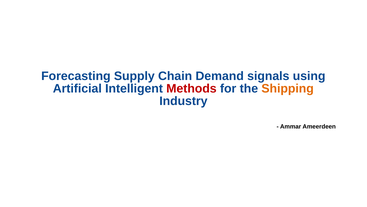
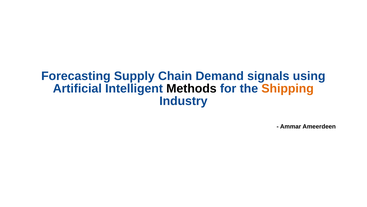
Methods colour: red -> black (191, 88)
